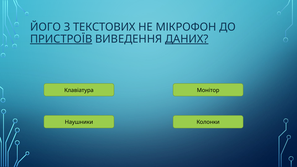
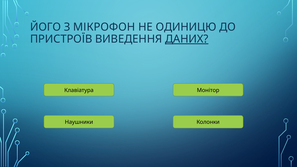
ТЕКСТОВИХ: ТЕКСТОВИХ -> МІКРОФОН (104, 27)
МІКРОФОН: МІКРОФОН -> ОДИНИЦЮ (186, 27)
ПРИСТРОЇВ underline: present -> none (61, 39)
